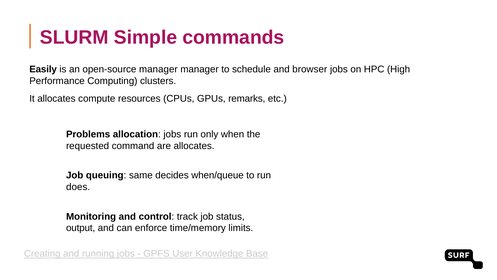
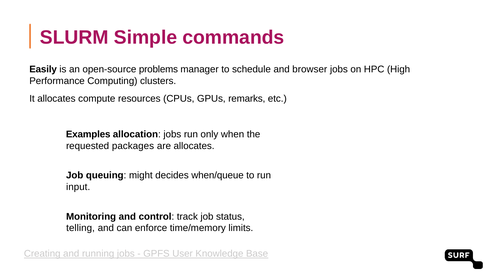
open-source manager: manager -> problems (158, 69)
Problems: Problems -> Examples (88, 134)
command: command -> packages (133, 146)
same: same -> might (141, 175)
does: does -> input (78, 187)
output: output -> telling (81, 228)
